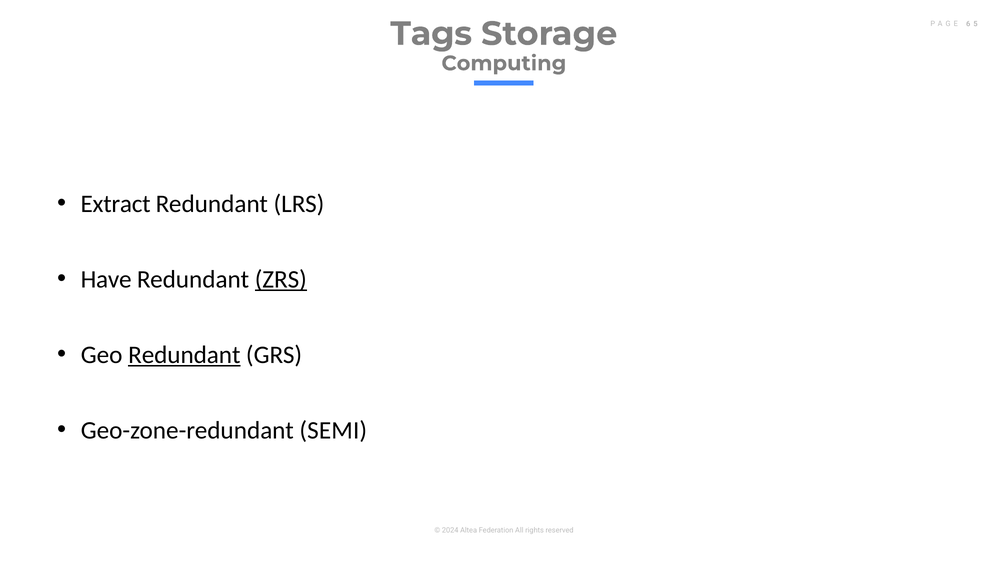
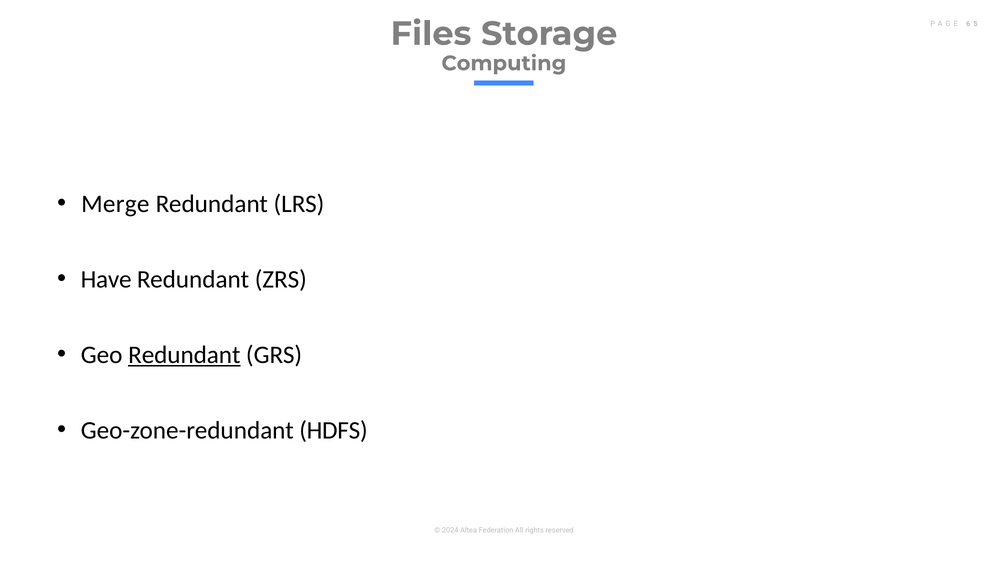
Tags: Tags -> Files (431, 34)
Extract: Extract -> Merge (115, 204)
ZRS underline: present -> none (281, 279)
SEMI: SEMI -> HDFS (333, 431)
